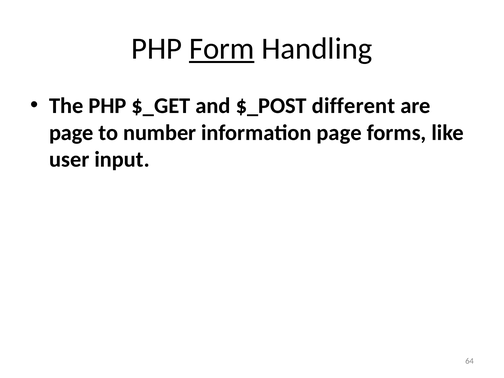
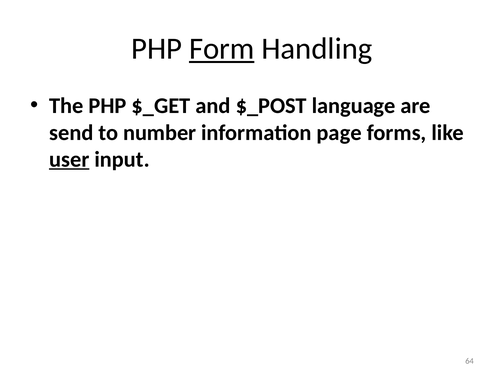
different: different -> language (354, 106)
page: page -> send (71, 133)
user underline: none -> present (69, 160)
